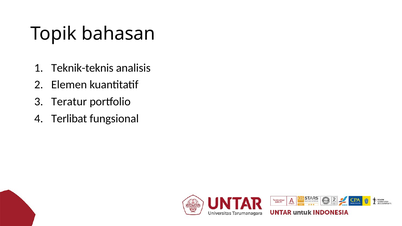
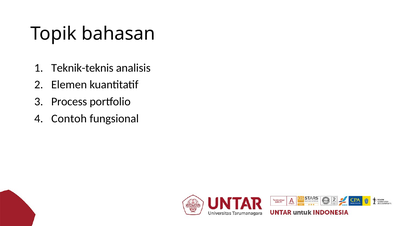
Teratur: Teratur -> Process (69, 102)
Terlibat: Terlibat -> Contoh (69, 119)
